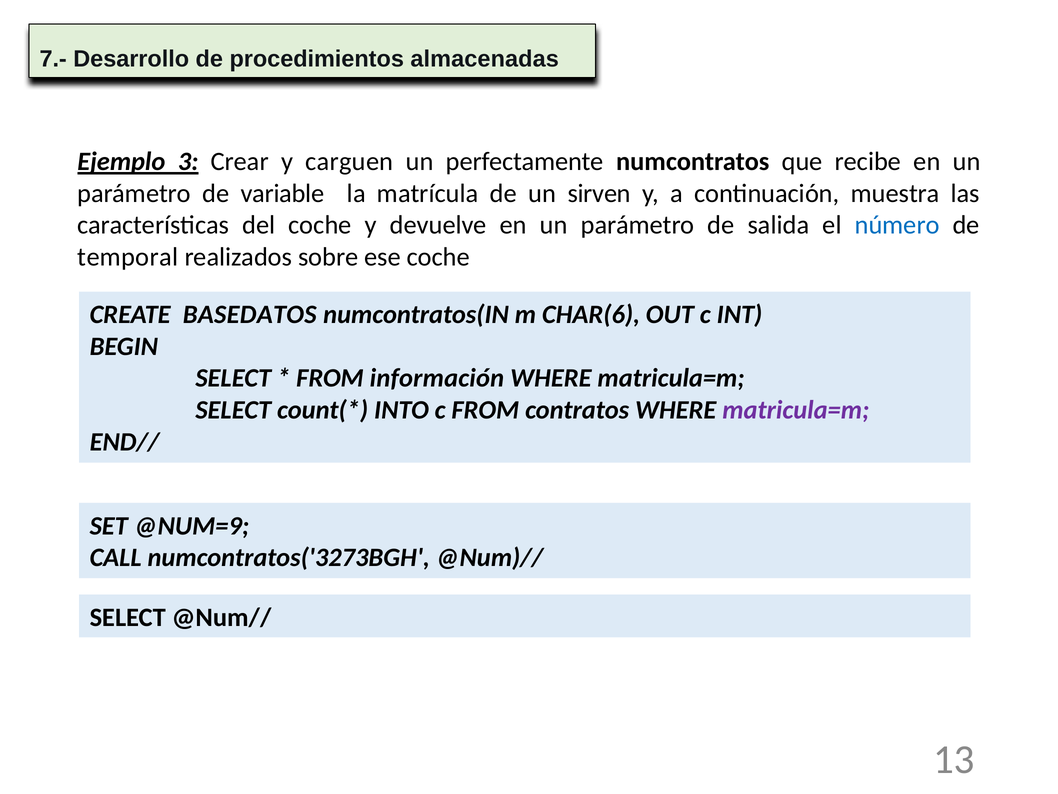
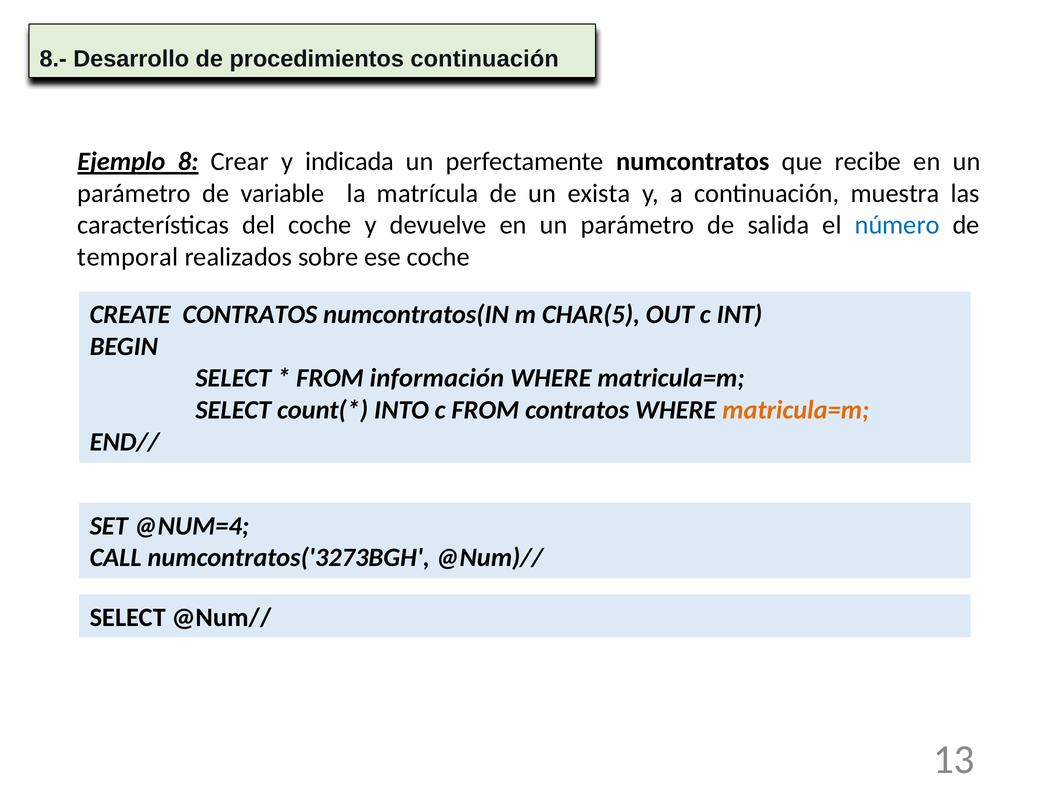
7.-: 7.- -> 8.- (53, 59)
procedimientos almacenadas: almacenadas -> continuación (485, 59)
3: 3 -> 8 (188, 162)
carguen: carguen -> indicada (350, 162)
sirven: sirven -> exista (599, 193)
CREATE BASEDATOS: BASEDATOS -> CONTRATOS (250, 315)
CHAR(6: CHAR(6 -> CHAR(5 (591, 315)
matricula=m colour: purple -> orange (796, 410)
@NUM=9: @NUM=9 -> @NUM=4 (192, 525)
